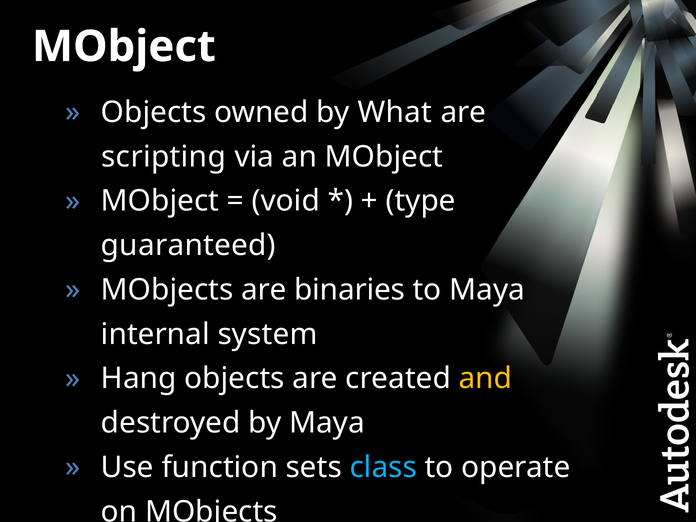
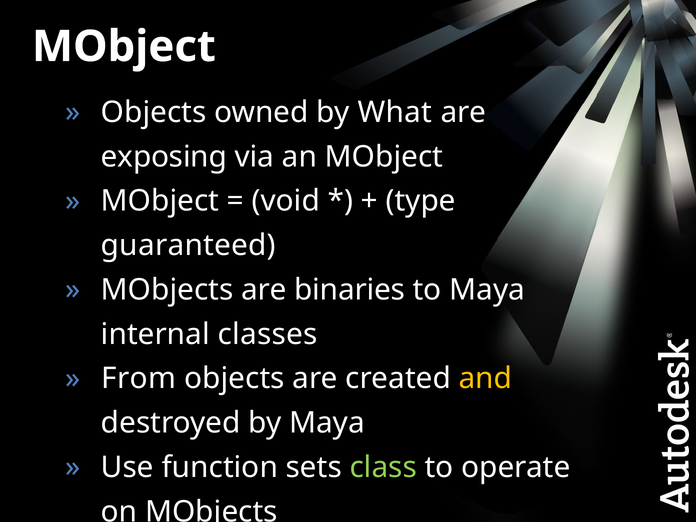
scripting: scripting -> exposing (164, 157)
system: system -> classes (268, 334)
Hang: Hang -> From (139, 379)
class colour: light blue -> light green (383, 467)
